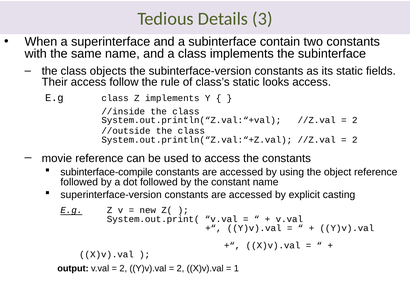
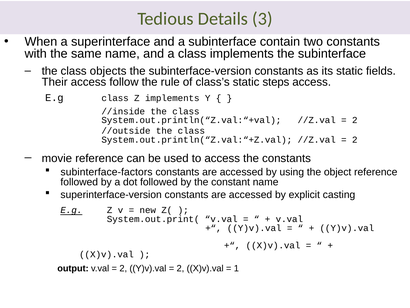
looks: looks -> steps (276, 82)
subinterface-compile: subinterface-compile -> subinterface-factors (107, 172)
